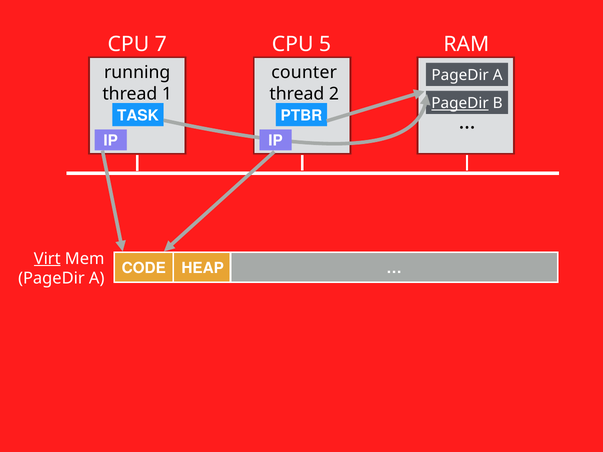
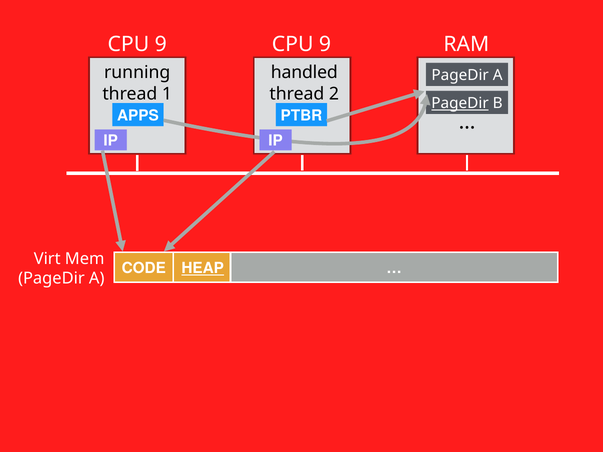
7: 7 -> 9 (161, 44)
5: 5 -> 9 (325, 44)
counter: counter -> handled (304, 73)
TASK: TASK -> APPS (138, 116)
Virt underline: present -> none (47, 259)
HEAP underline: none -> present (203, 269)
